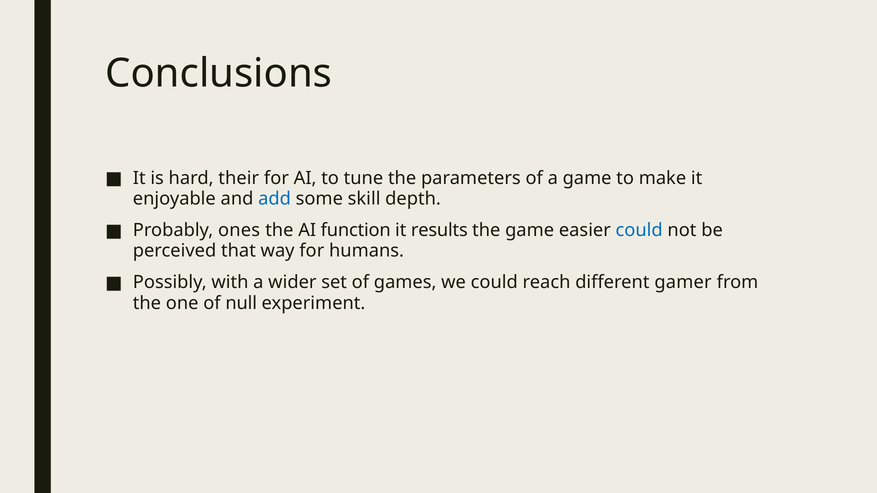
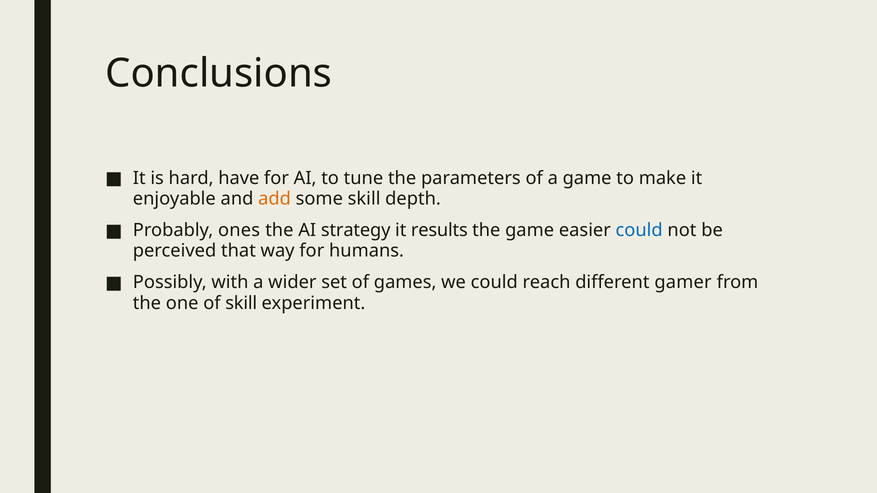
their: their -> have (239, 178)
add colour: blue -> orange (275, 199)
function: function -> strategy (356, 230)
of null: null -> skill (241, 303)
